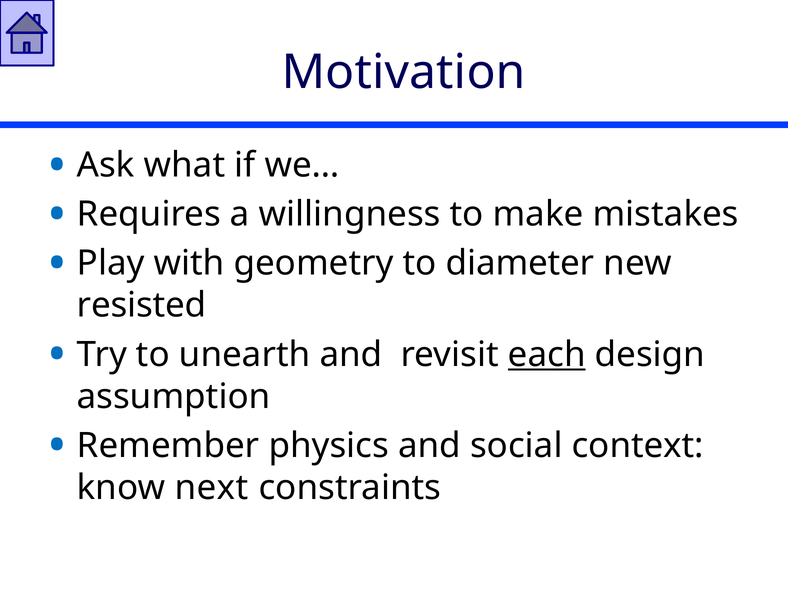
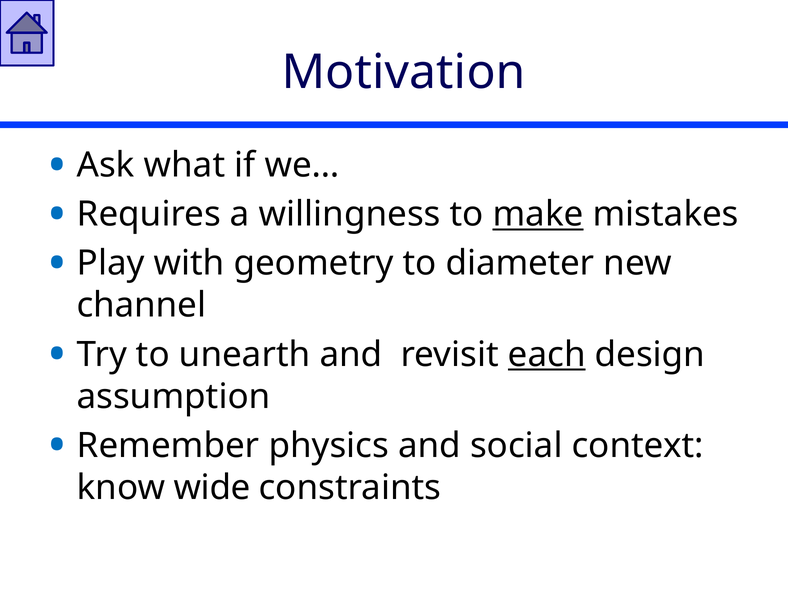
make underline: none -> present (538, 214)
resisted: resisted -> channel (141, 305)
next: next -> wide (212, 488)
